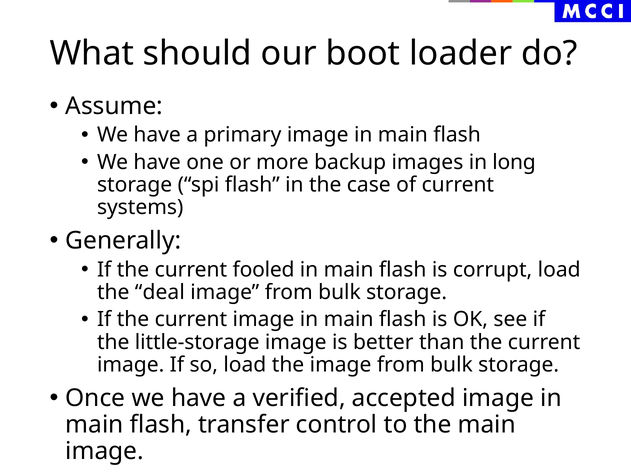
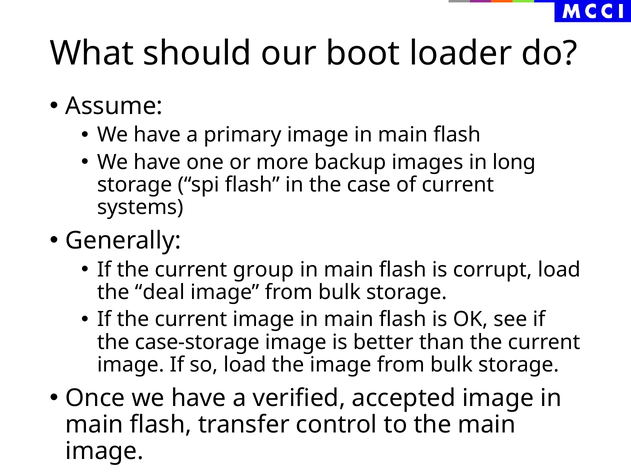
fooled: fooled -> group (263, 270)
little-storage: little-storage -> case-storage (197, 342)
